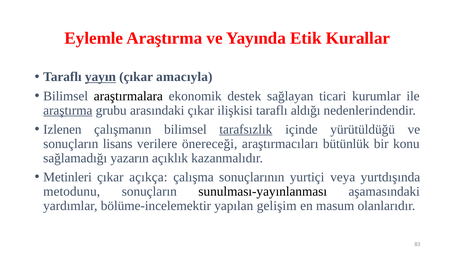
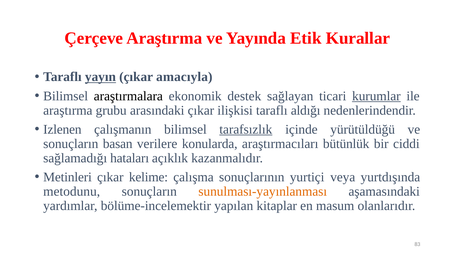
Eylemle: Eylemle -> Çerçeve (94, 38)
kurumlar underline: none -> present (376, 96)
araştırma underline: present -> none (68, 110)
lisans: lisans -> basan (118, 144)
önereceği: önereceği -> konularda (210, 144)
konu: konu -> ciddi (406, 144)
yazarın: yazarın -> hataları (130, 158)
açıkça: açıkça -> kelime (148, 177)
sunulması-yayınlanması colour: black -> orange (263, 191)
gelişim: gelişim -> kitaplar (277, 206)
